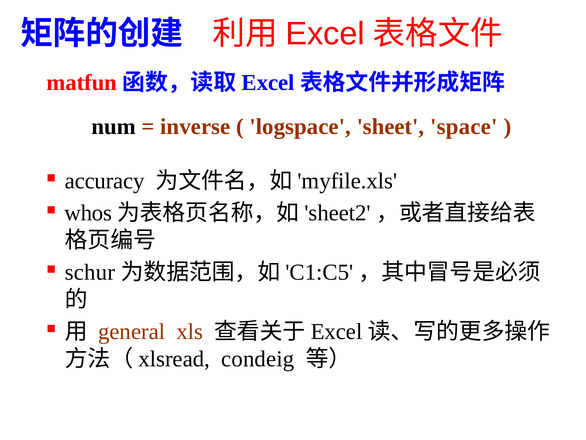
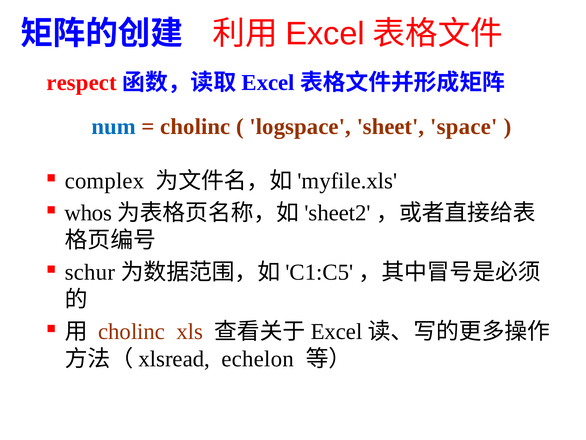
matfun: matfun -> respect (82, 83)
num colour: black -> blue (114, 126)
inverse: inverse -> cholinc (195, 126)
accuracy: accuracy -> complex (104, 181)
general: general -> cholinc (132, 331)
condeig: condeig -> echelon (258, 359)
